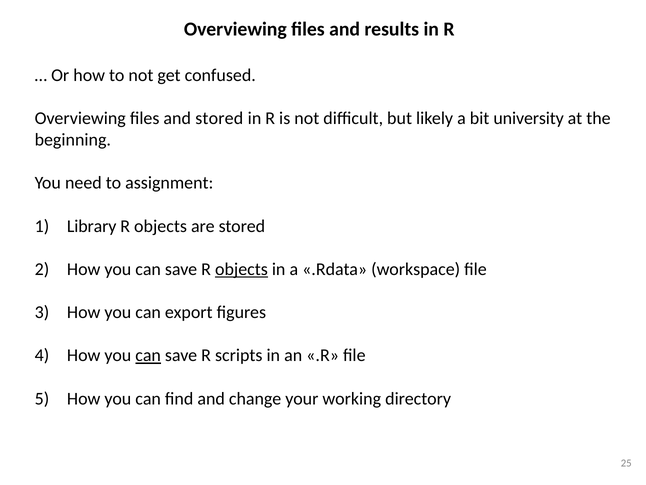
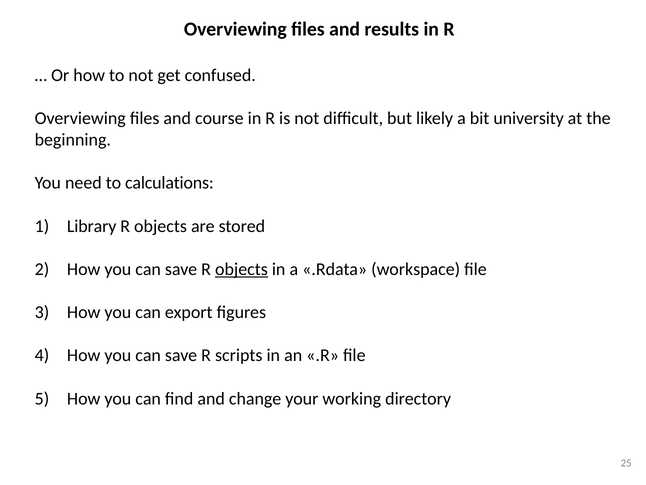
and stored: stored -> course (219, 118)
assignment: assignment -> calculations (169, 183)
can underline: present -> none (148, 355)
